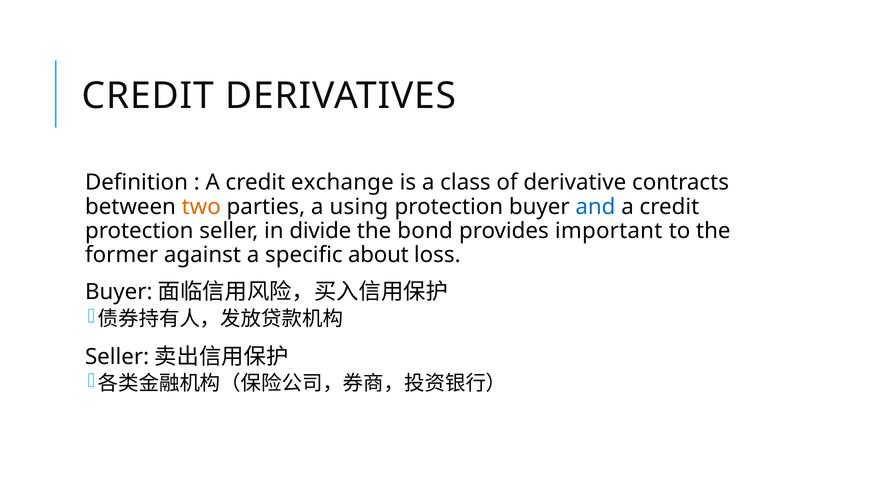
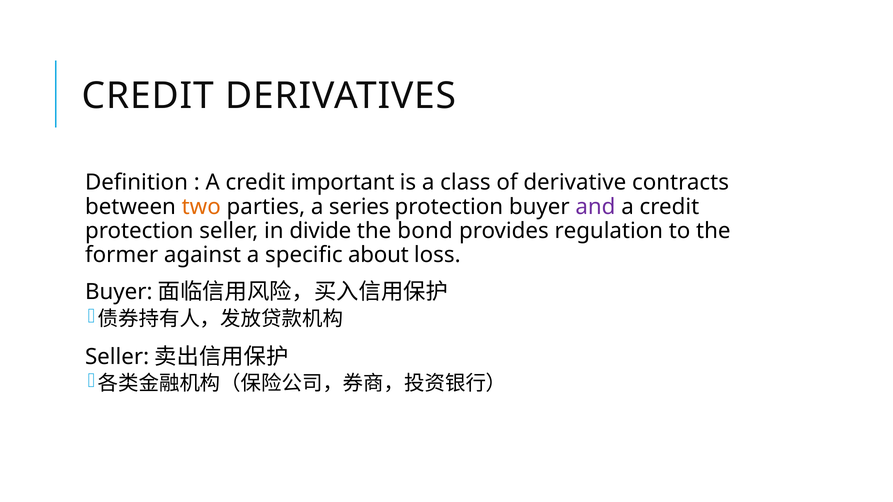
exchange: exchange -> important (343, 183)
using: using -> series (359, 207)
and colour: blue -> purple (595, 207)
important: important -> regulation (609, 231)
